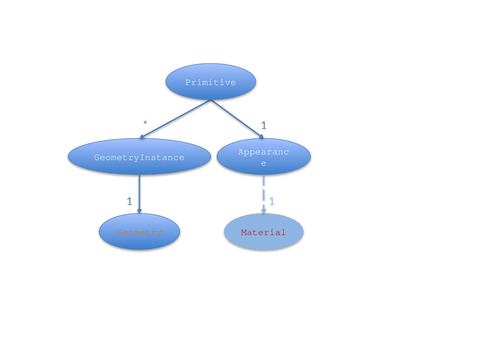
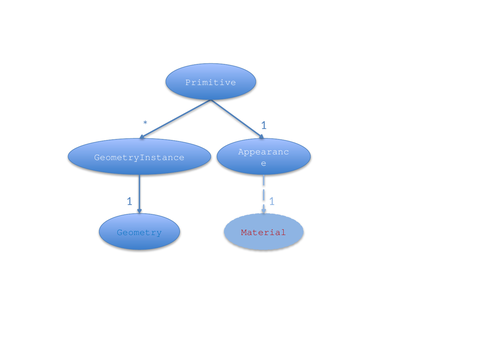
Geometry colour: orange -> blue (139, 232)
